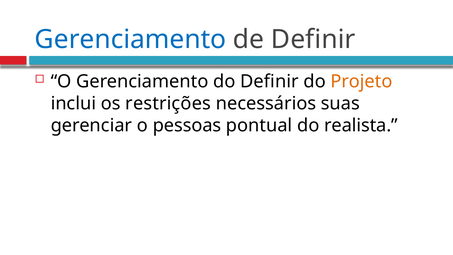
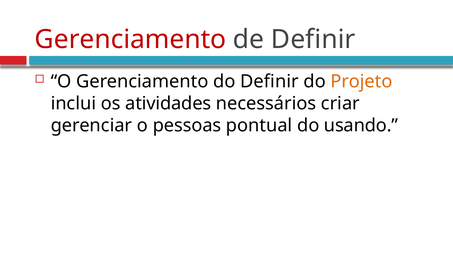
Gerenciamento colour: blue -> red (130, 39)
restrições: restrições -> atividades (168, 103)
suas: suas -> criar (340, 103)
realista: realista -> usando (361, 125)
